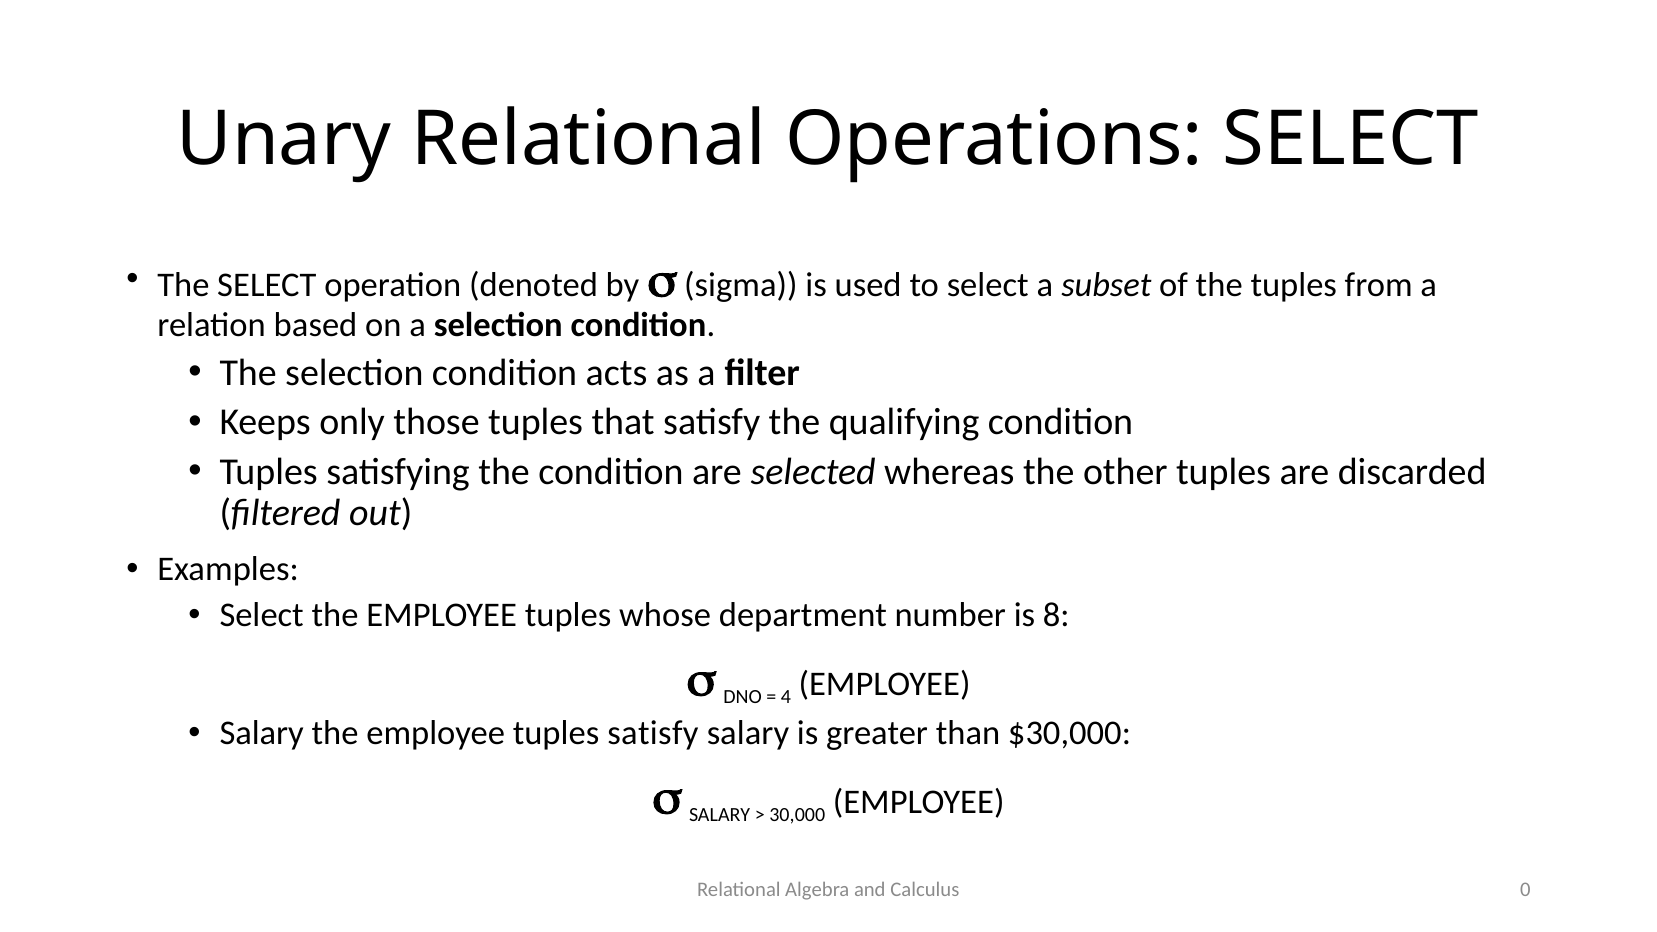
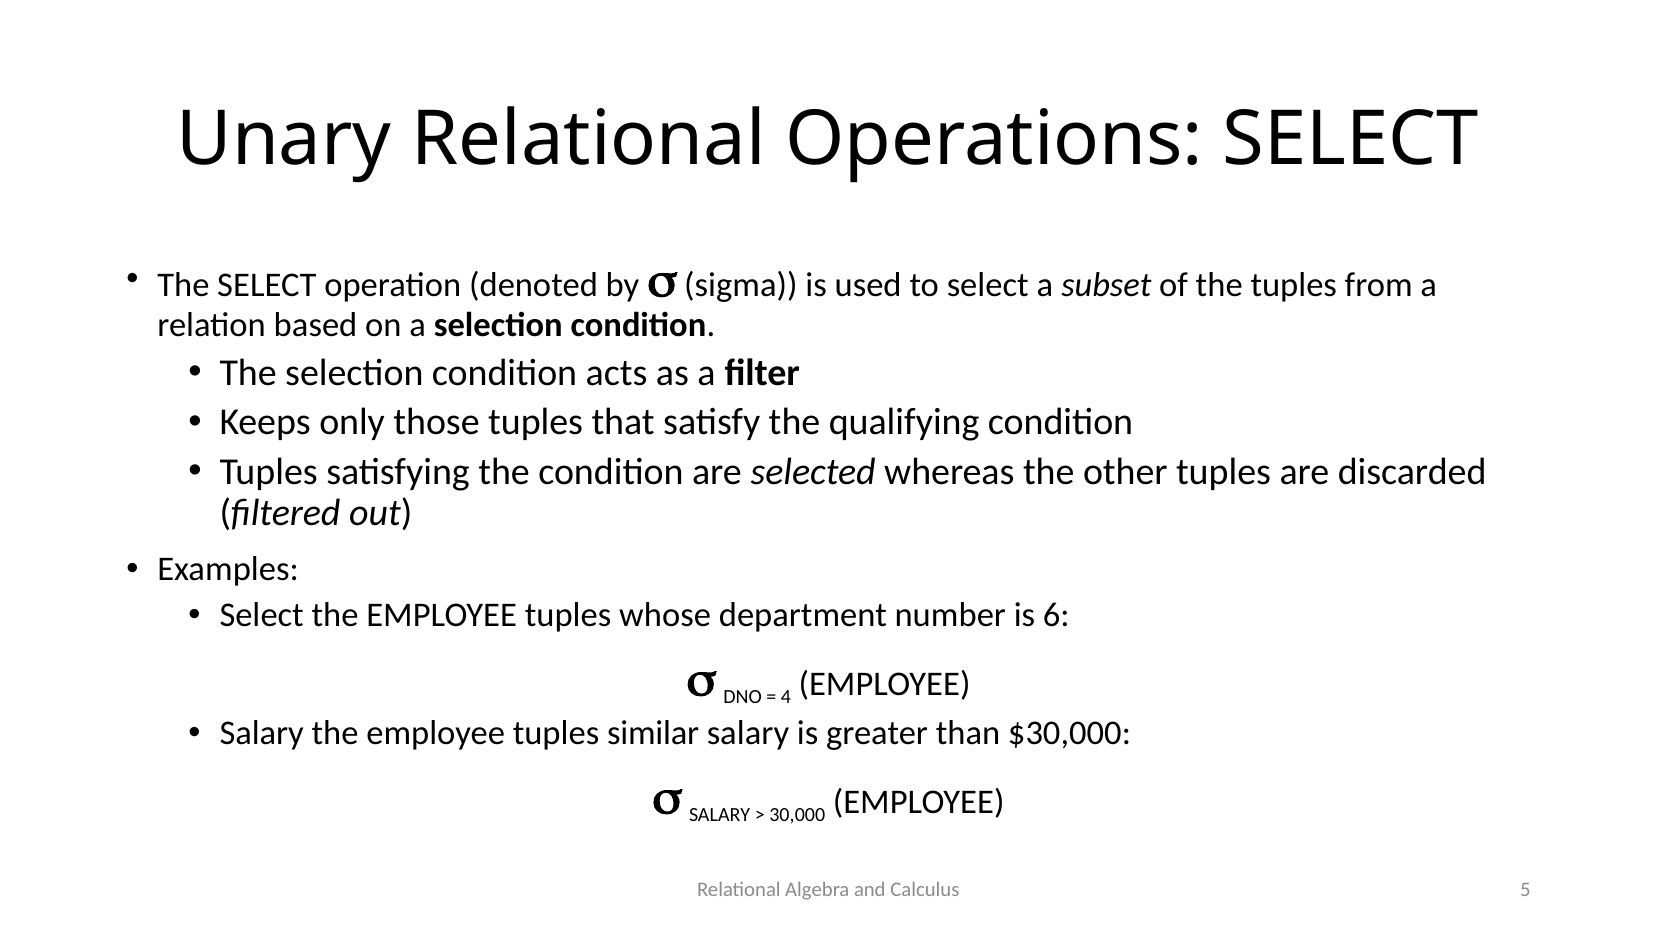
8: 8 -> 6 (1056, 615)
tuples satisfy: satisfy -> similar (653, 733)
0: 0 -> 5 (1525, 890)
